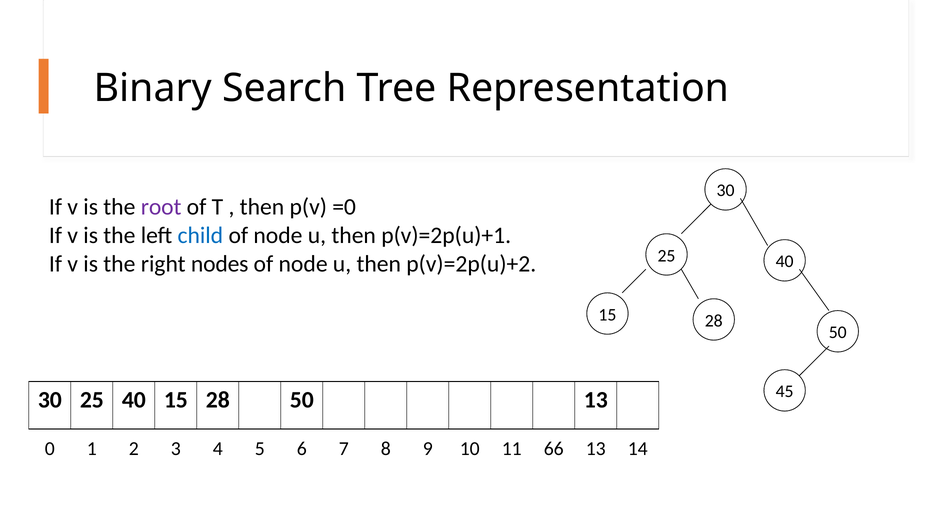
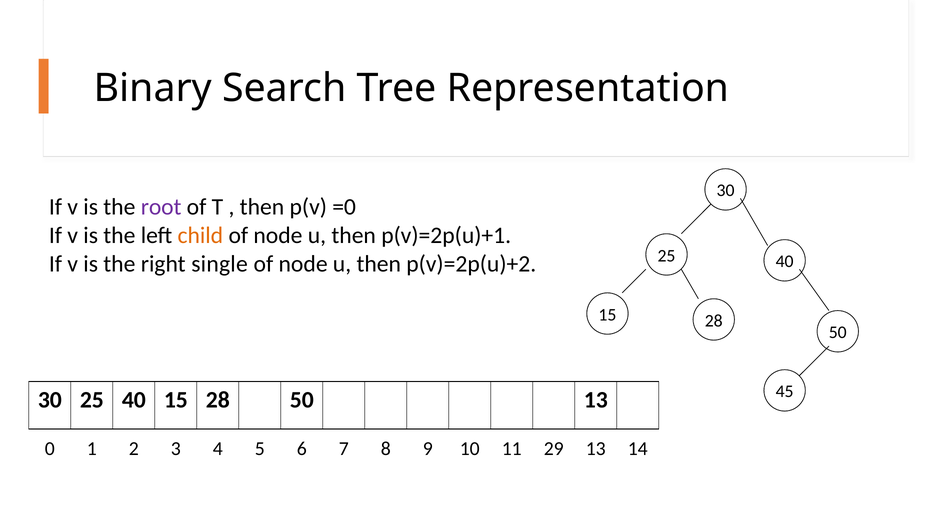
child colour: blue -> orange (200, 235)
nodes: nodes -> single (220, 263)
66: 66 -> 29 (554, 449)
